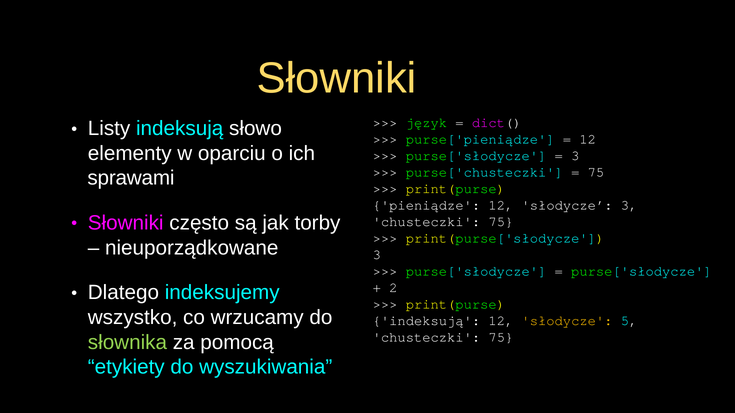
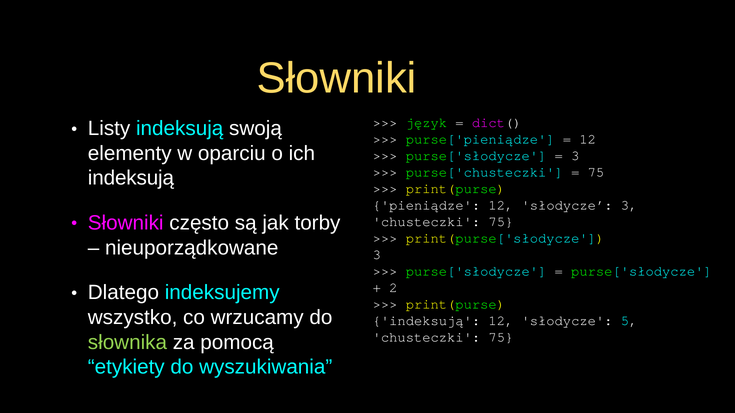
słowo: słowo -> swoją (255, 129)
sprawami: sprawami -> indeksują (131, 178)
słodycze colour: yellow -> white (567, 321)
